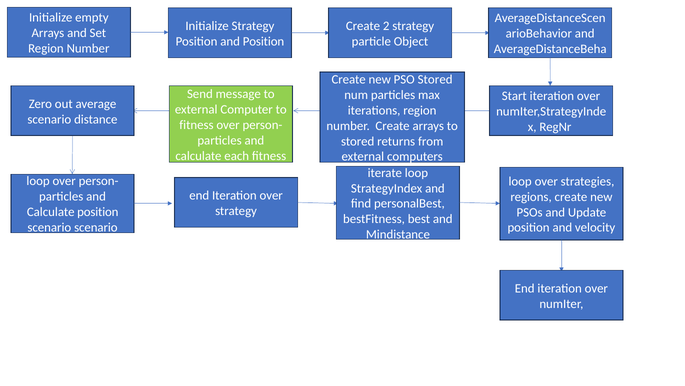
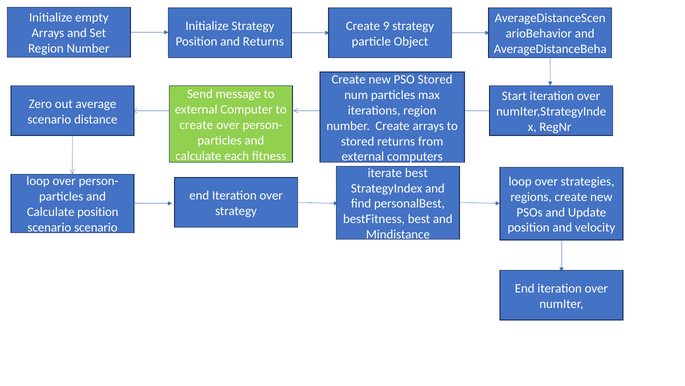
2: 2 -> 9 (386, 26)
and Position: Position -> Returns (263, 41)
fitness: fitness -> create (196, 125)
iterate loop: loop -> best (416, 173)
